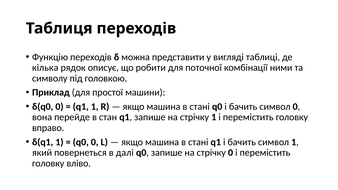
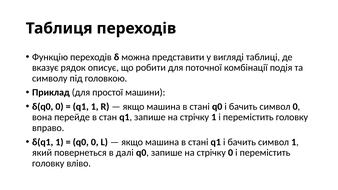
кілька: кілька -> вказує (45, 68)
ними: ними -> подія (281, 68)
